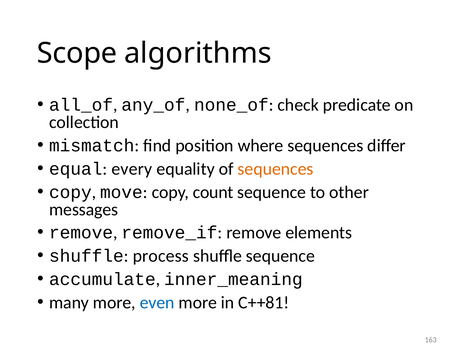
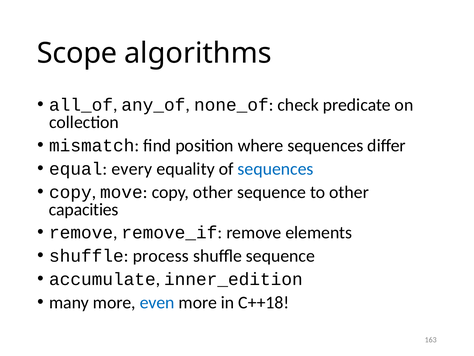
sequences colour: orange -> blue (276, 169)
copy count: count -> other (213, 192)
messages: messages -> capacities (84, 209)
inner_meaning: inner_meaning -> inner_edition (234, 279)
C++81: C++81 -> C++18 (264, 302)
